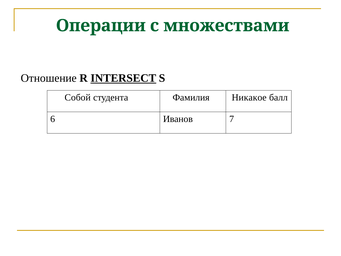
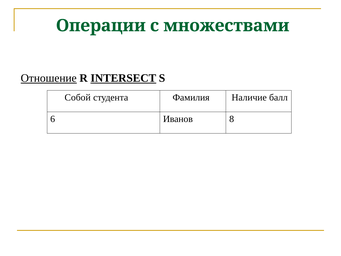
Отношение underline: none -> present (49, 78)
Никакое: Никакое -> Наличие (249, 97)
7: 7 -> 8 (232, 119)
